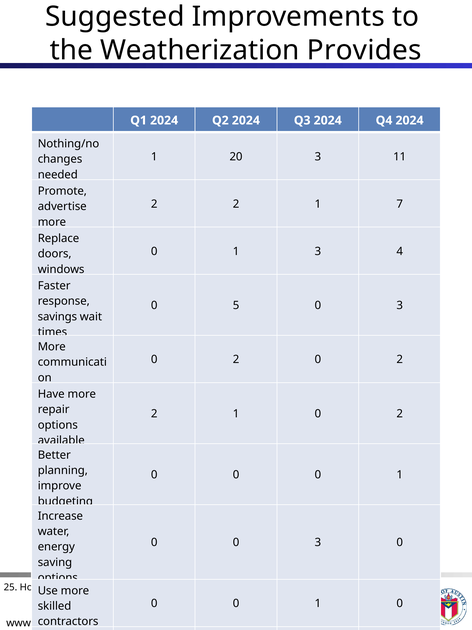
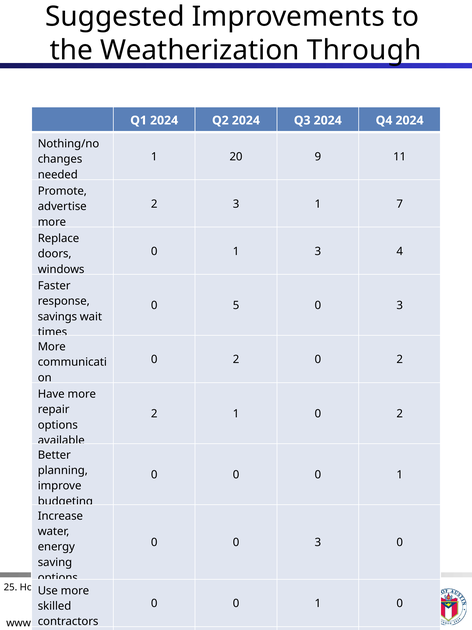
Provides: Provides -> Through (364, 50)
20 3: 3 -> 9 (318, 156)
2 2: 2 -> 3 (236, 204)
